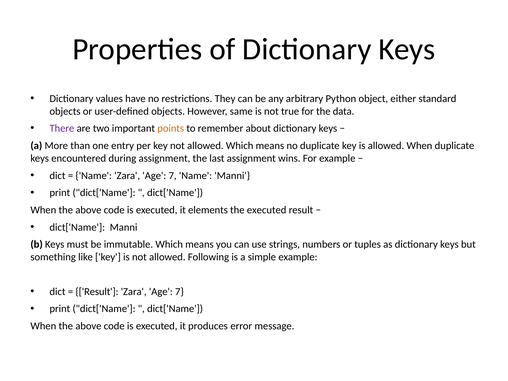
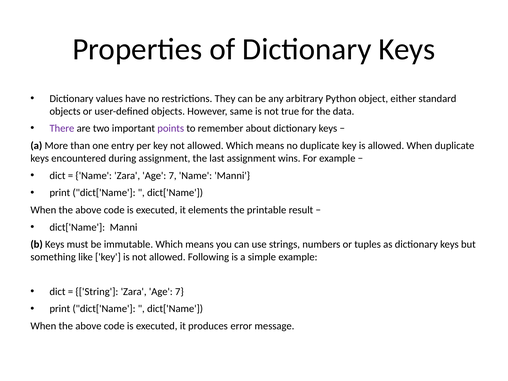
points colour: orange -> purple (171, 128)
the executed: executed -> printable (267, 210)
Result: Result -> String (97, 292)
